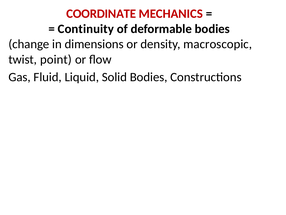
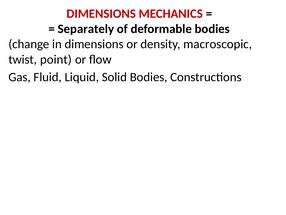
COORDINATE: COORDINATE -> DIMENSIONS (101, 14)
Continuity: Continuity -> Separately (86, 29)
